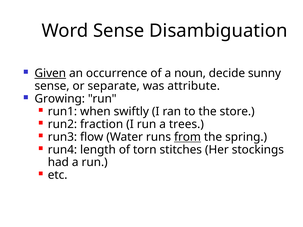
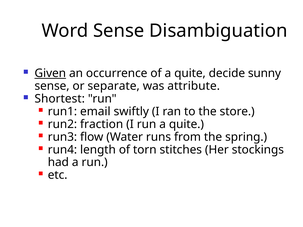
of a noun: noun -> quite (190, 73)
Growing: Growing -> Shortest (60, 99)
when: when -> email (95, 112)
run a trees: trees -> quite (186, 124)
from underline: present -> none (188, 137)
